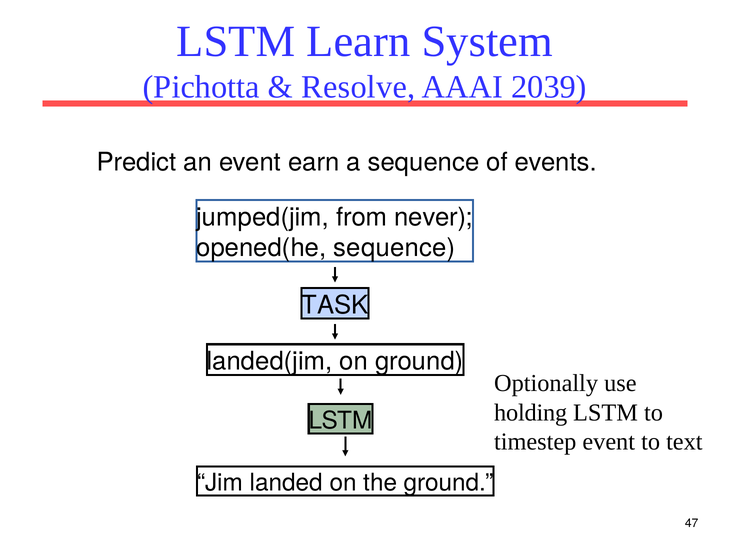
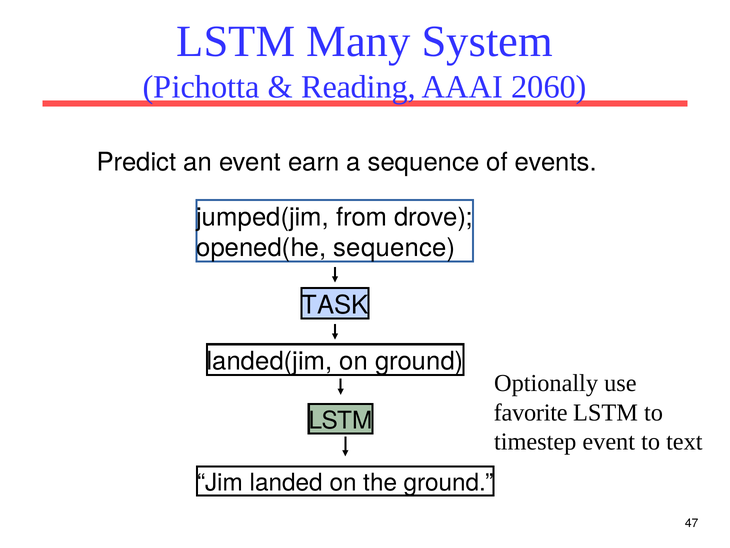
Learn: Learn -> Many (358, 41)
Resolve: Resolve -> Reading (359, 87)
2039: 2039 -> 2060 (549, 87)
never: never -> drove (434, 217)
holding: holding -> favorite (531, 412)
